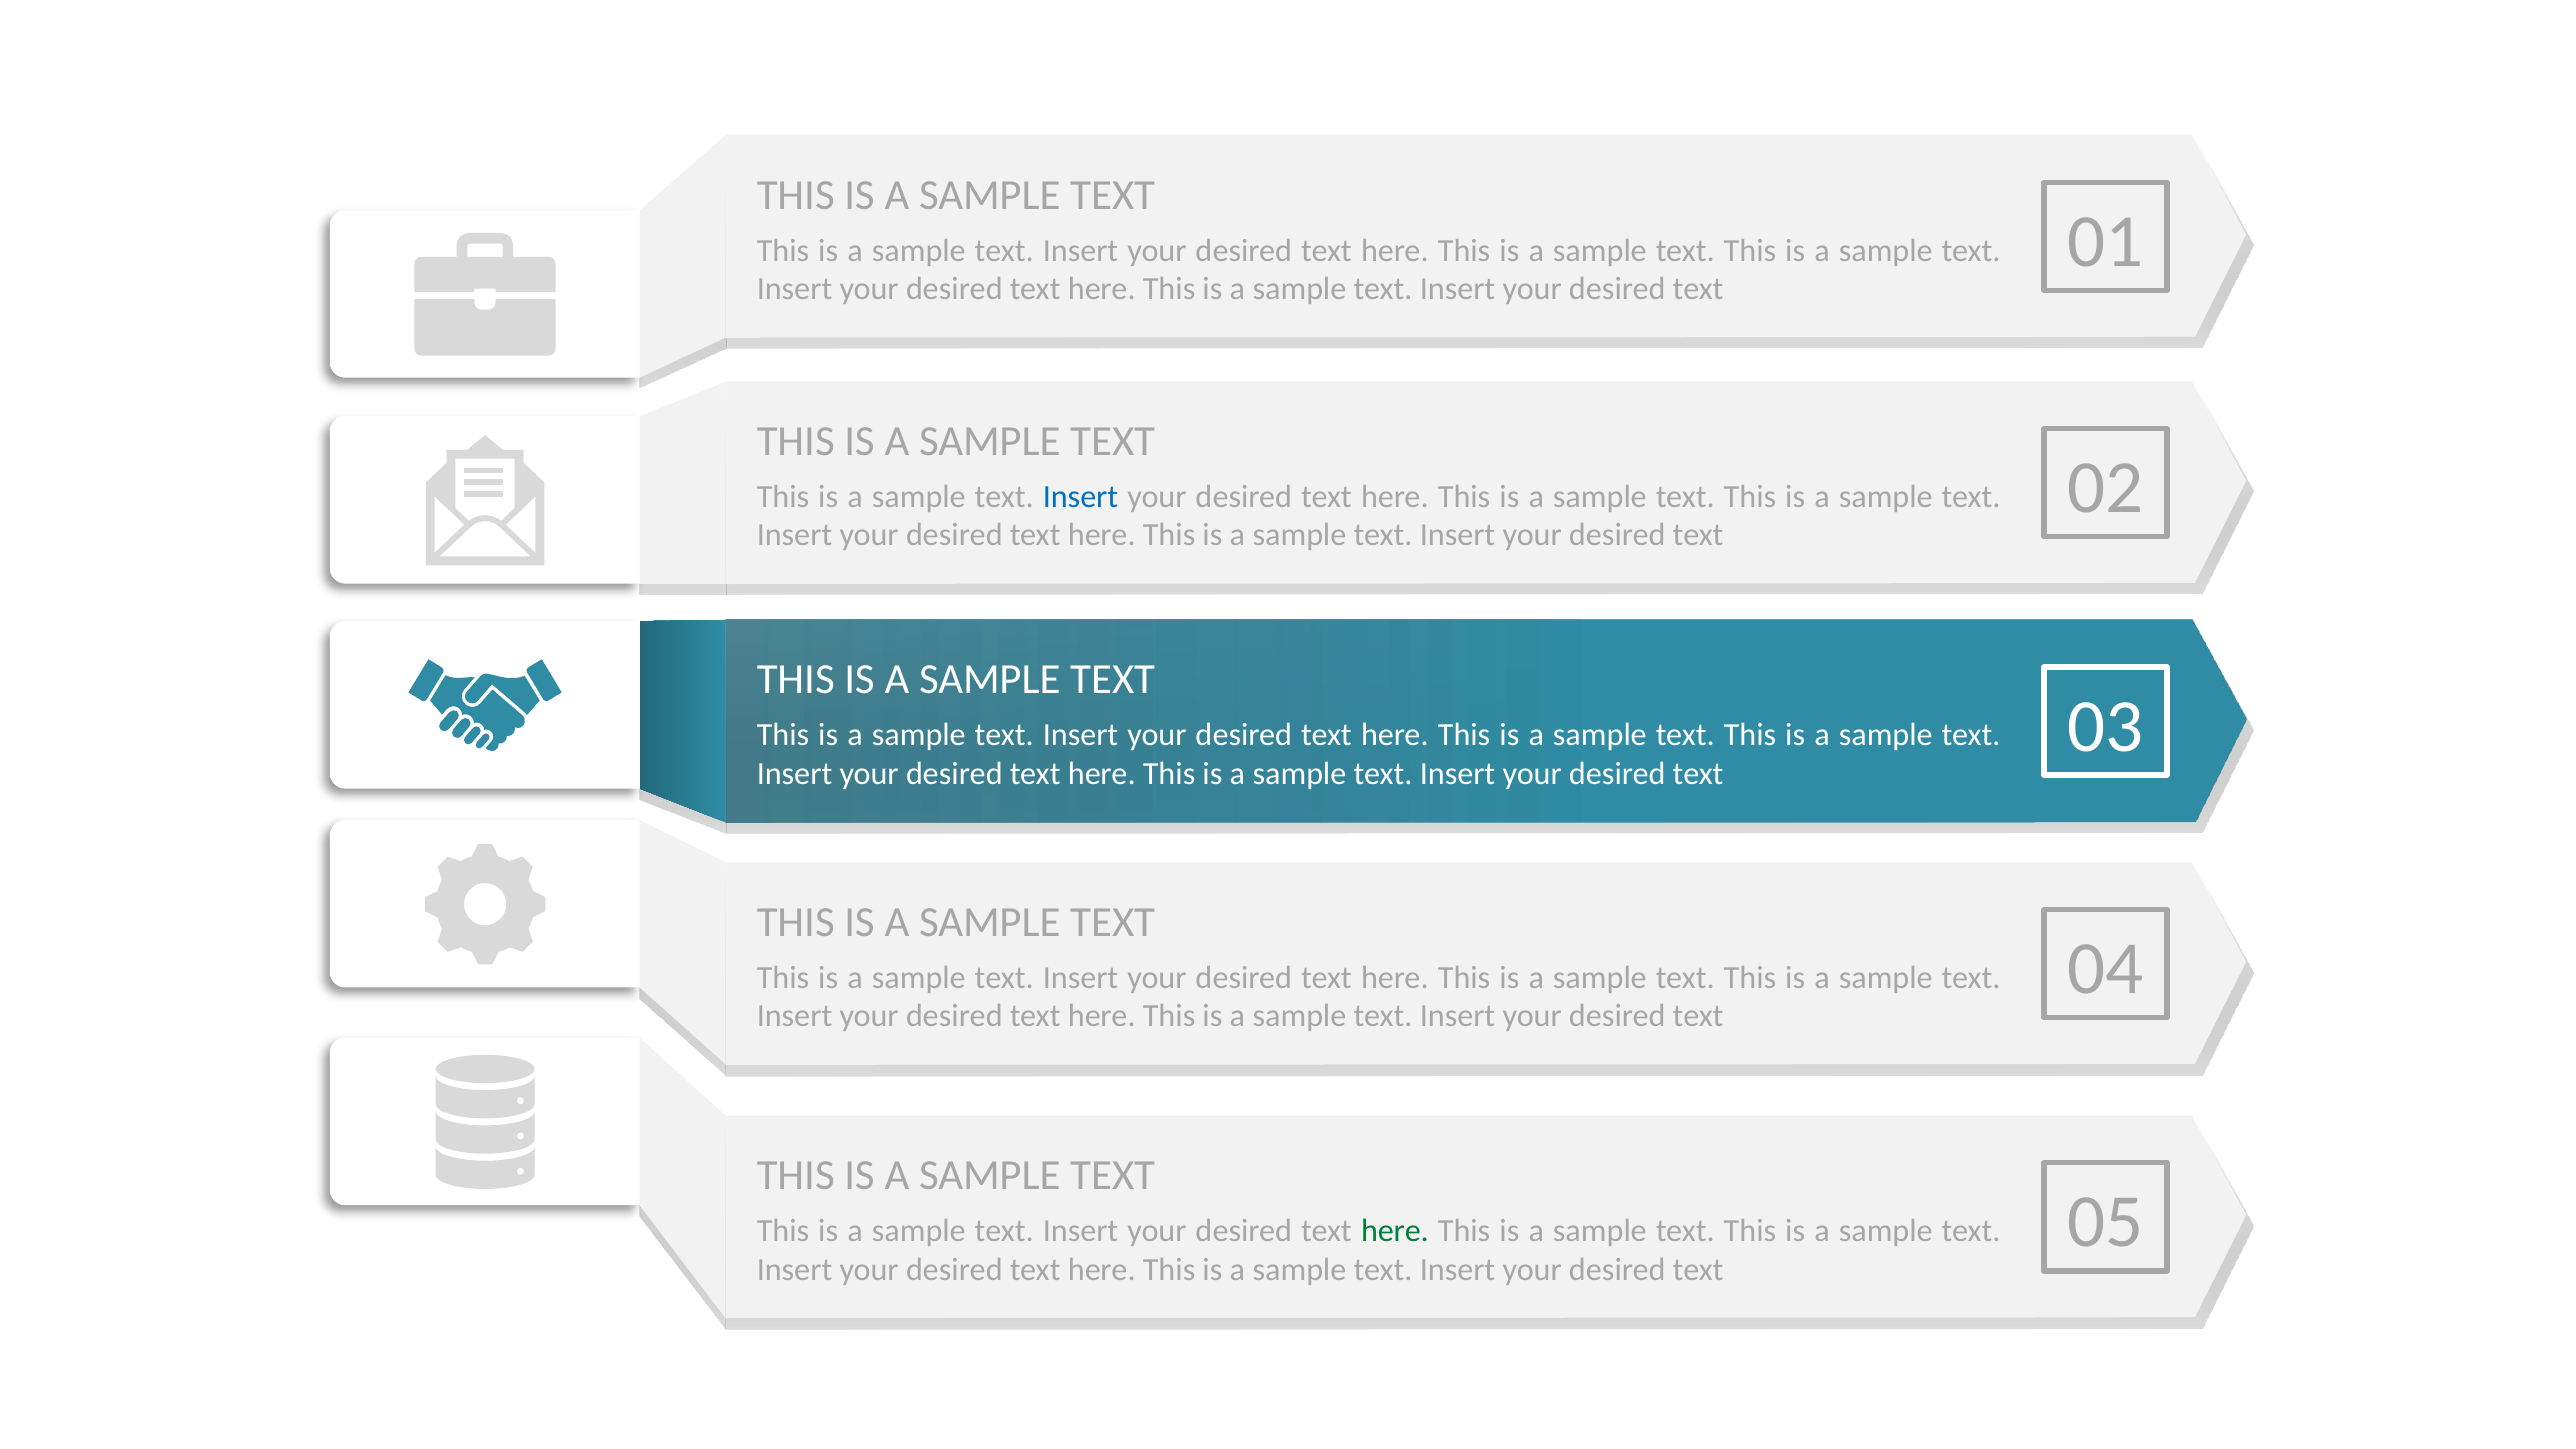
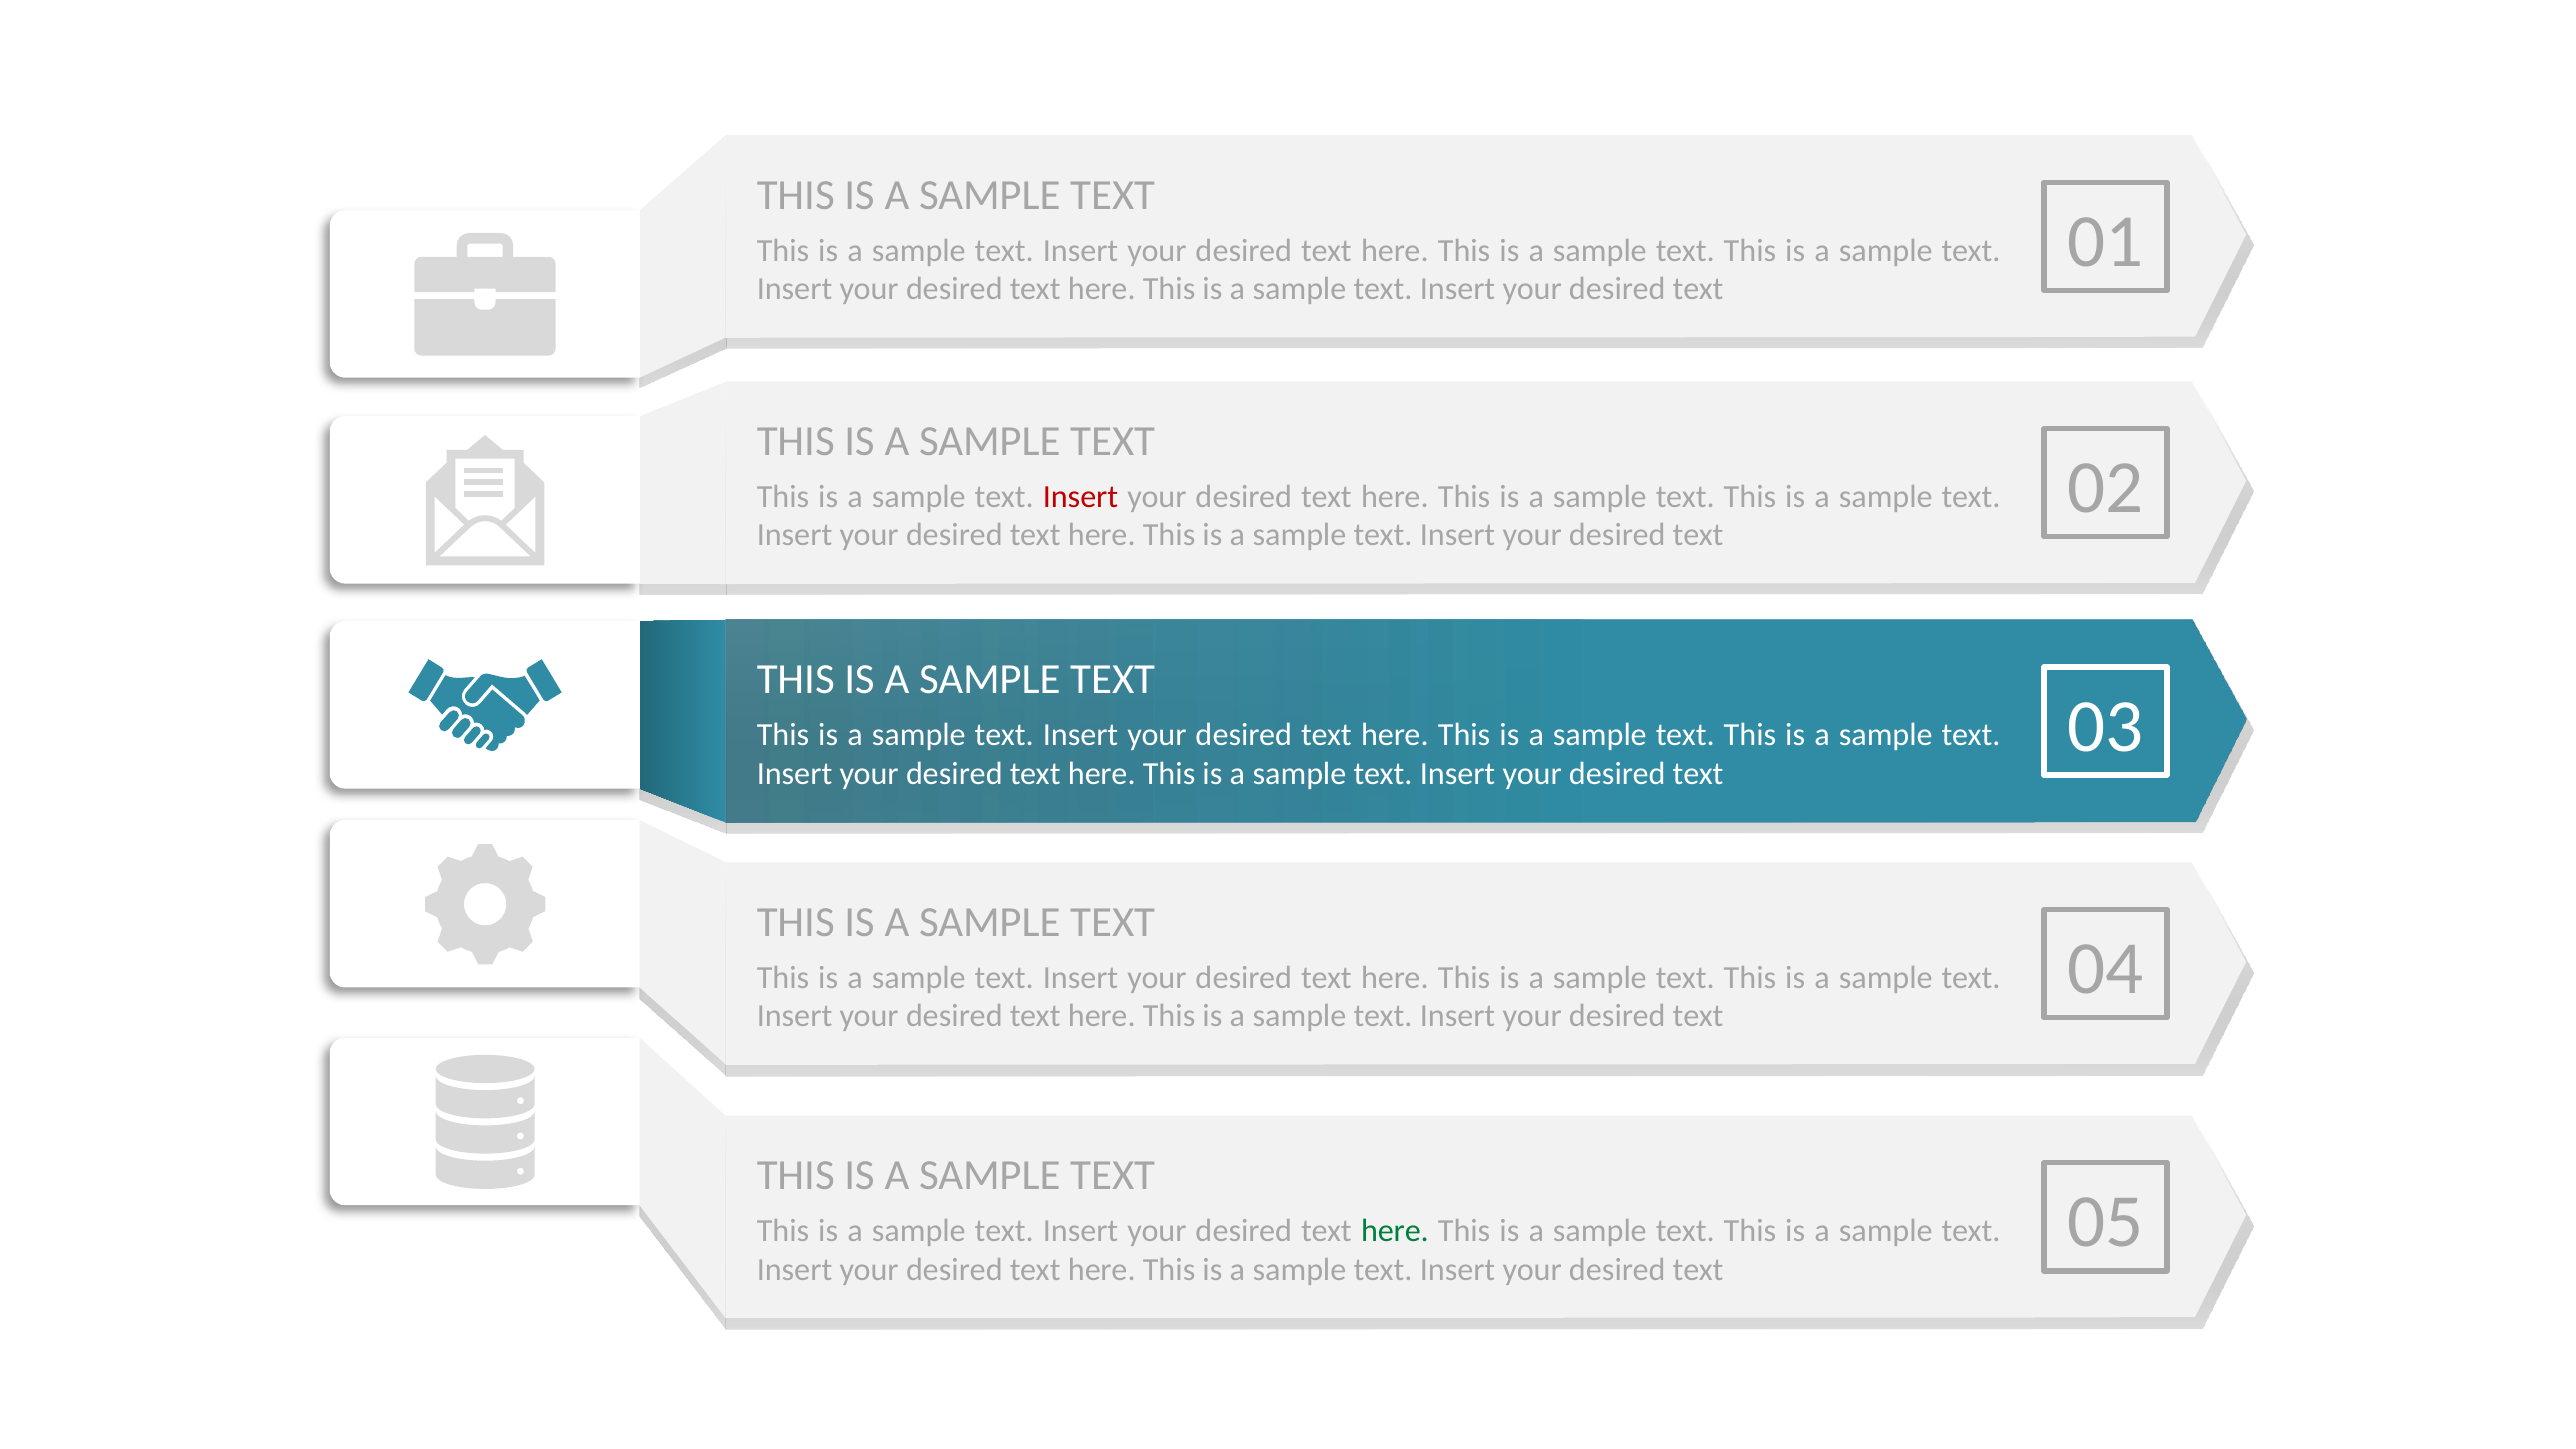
Insert colour: blue -> red (1080, 497)
